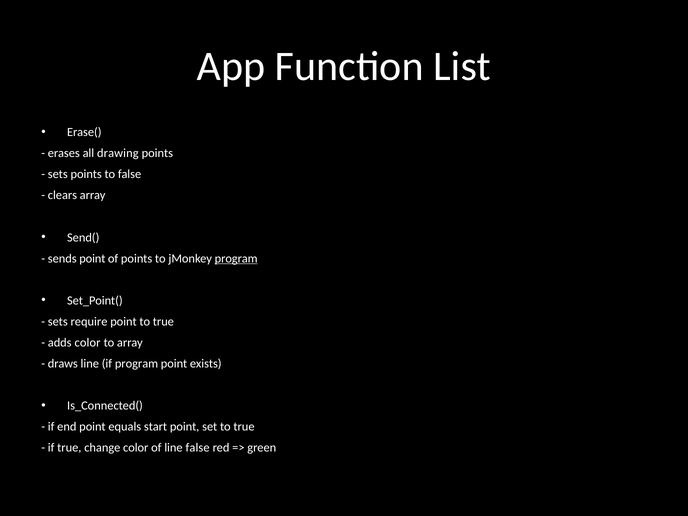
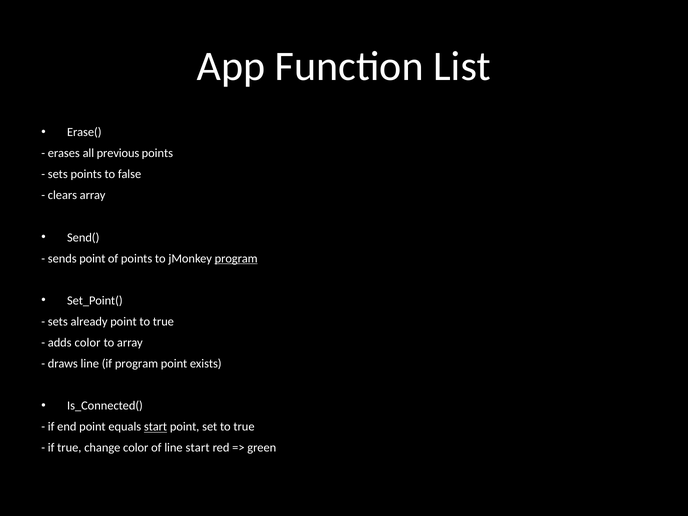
drawing: drawing -> previous (118, 153)
require: require -> already (89, 322)
start underline: none -> present (156, 427)
line false: false -> start (198, 448)
